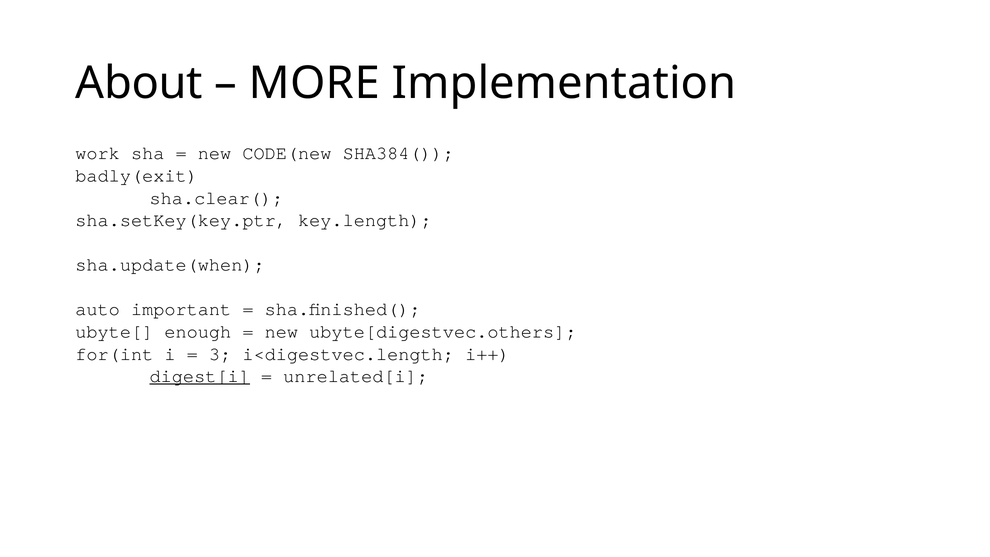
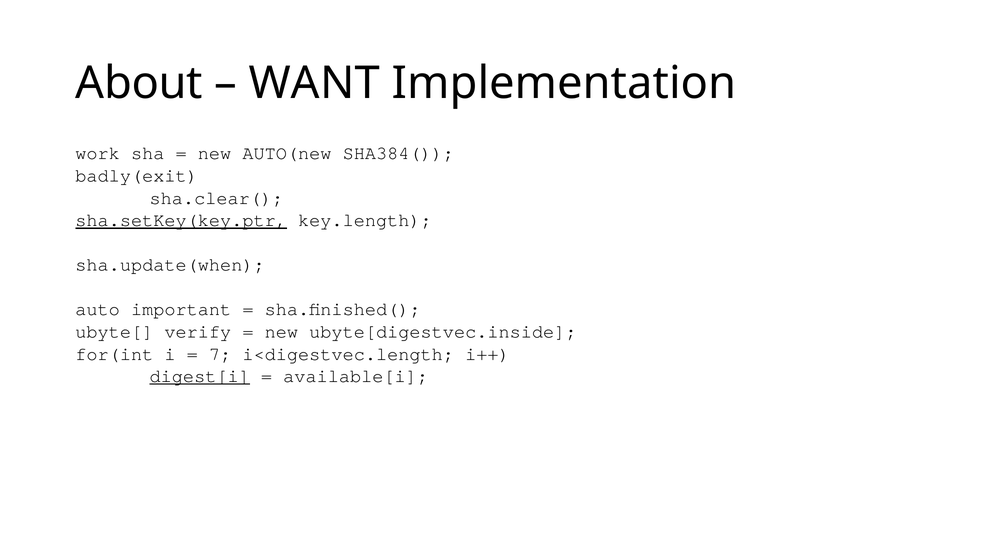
MORE: MORE -> WANT (314, 83)
CODE(new: CODE(new -> AUTO(new (287, 153)
sha.setKey(key.ptr underline: none -> present (181, 220)
enough: enough -> verify (198, 332)
ubyte[digestvec.others: ubyte[digestvec.others -> ubyte[digestvec.inside (443, 332)
3: 3 -> 7 (220, 354)
unrelated[i: unrelated[i -> available[i (356, 376)
